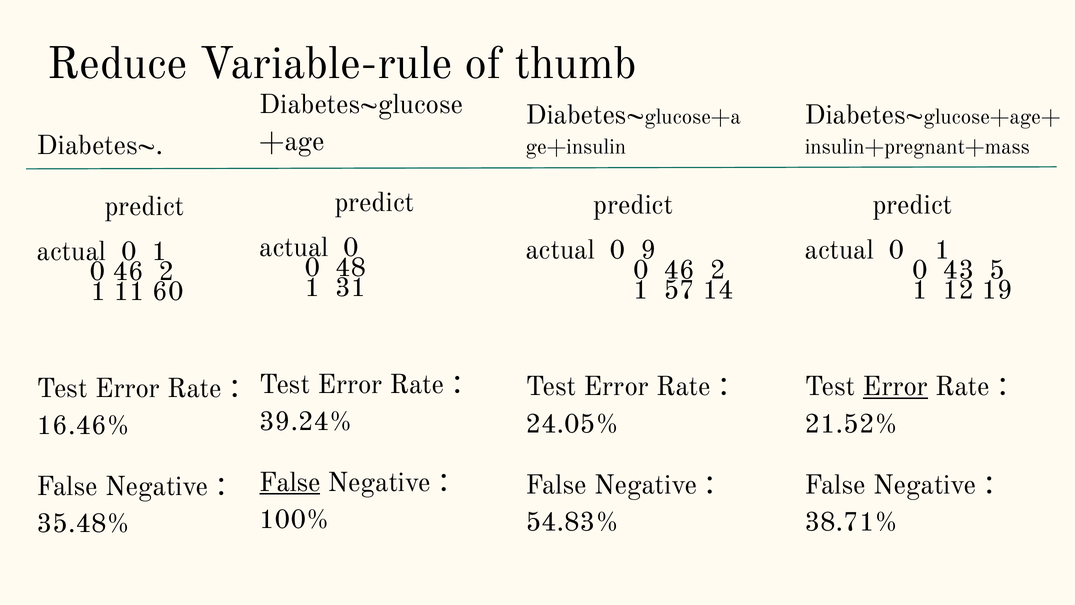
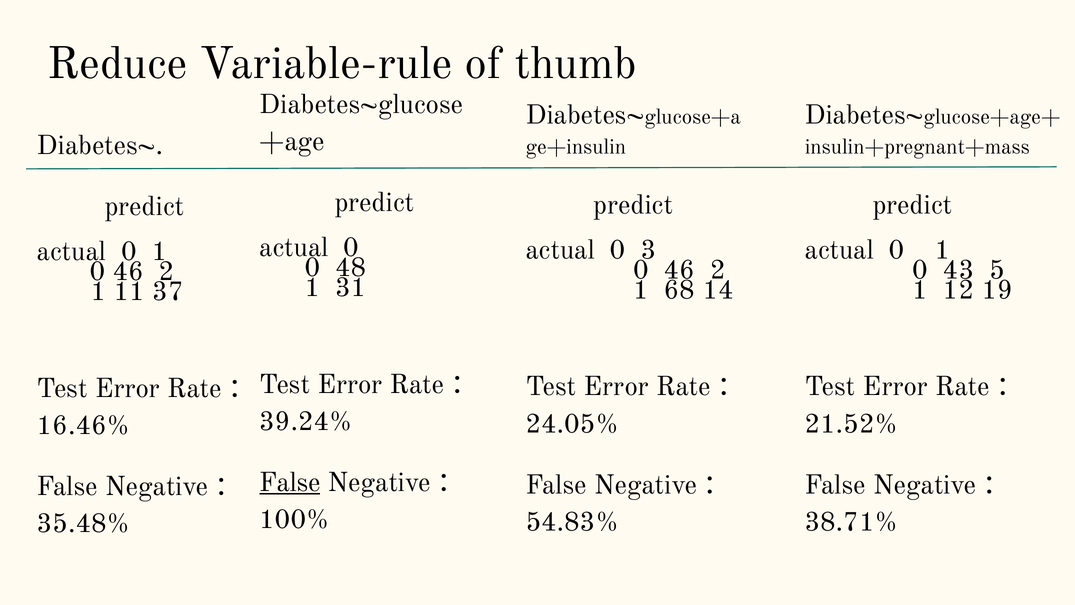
9: 9 -> 3 (648, 250)
57: 57 -> 68 (679, 290)
60: 60 -> 37 (168, 291)
Error underline: present -> none (895, 386)
